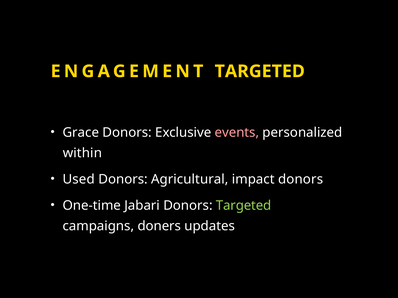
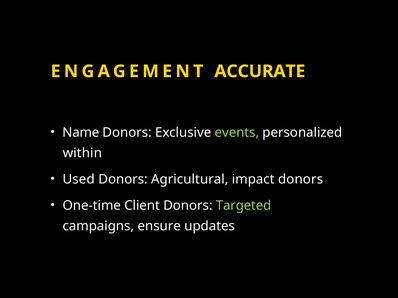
ENGAGEMENT TARGETED: TARGETED -> ACCURATE (260, 71)
Grace: Grace -> Name (81, 133)
events colour: pink -> light green (237, 133)
Jabari: Jabari -> Client (142, 206)
doners: doners -> ensure (159, 226)
